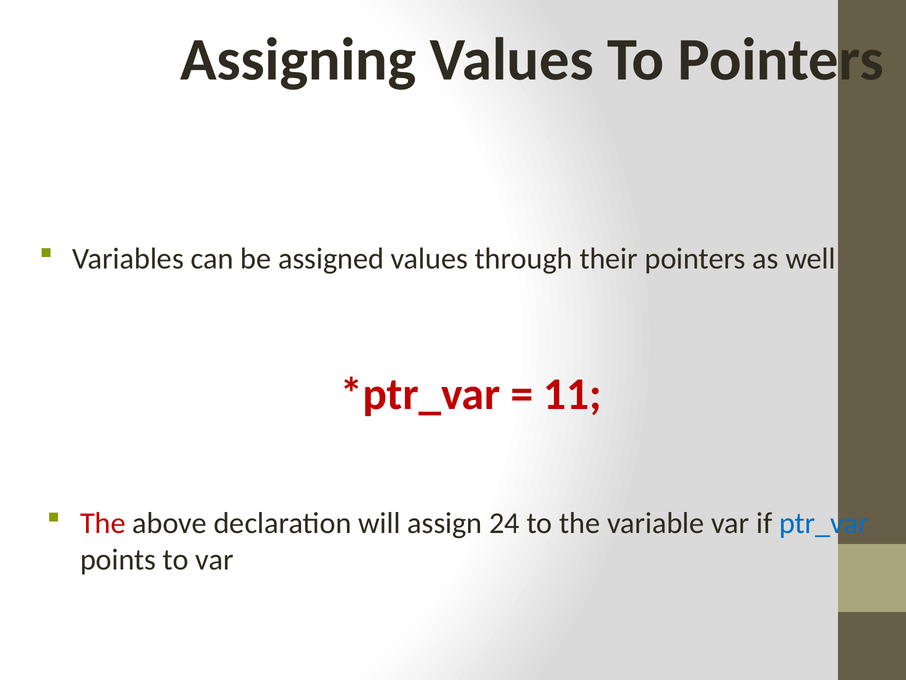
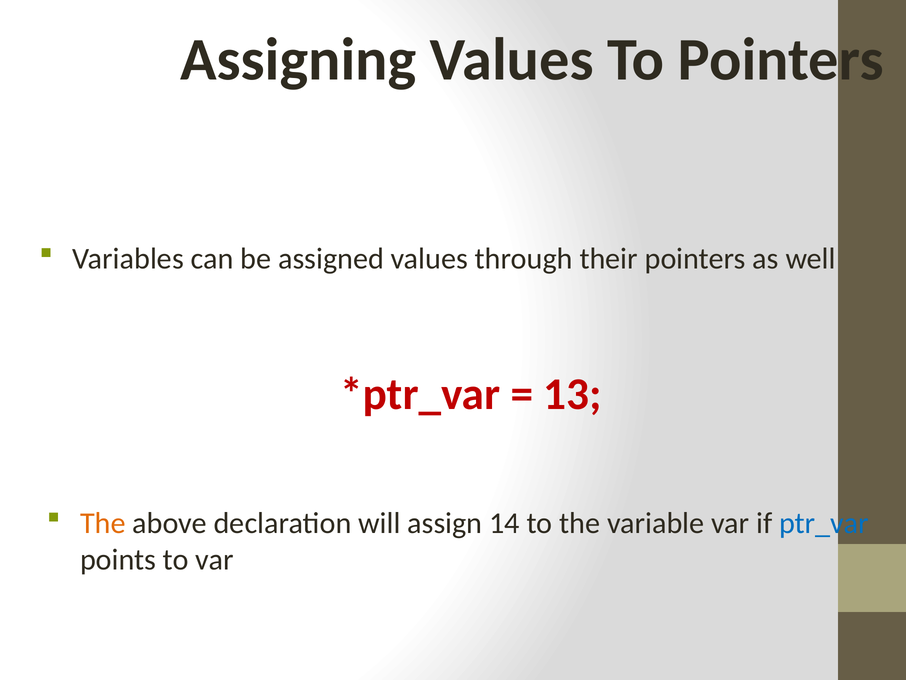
11: 11 -> 13 (572, 394)
The colour: red -> orange (103, 523)
24: 24 -> 14 (504, 523)
